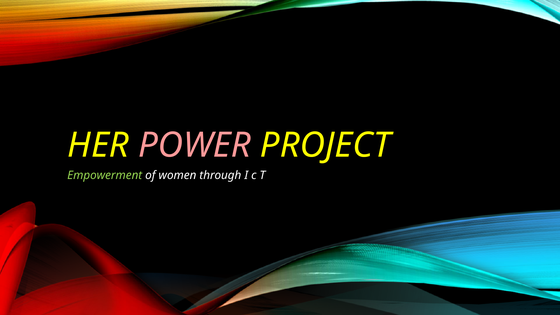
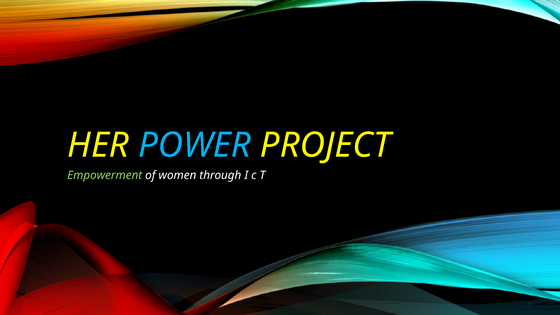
POWER colour: pink -> light blue (195, 145)
